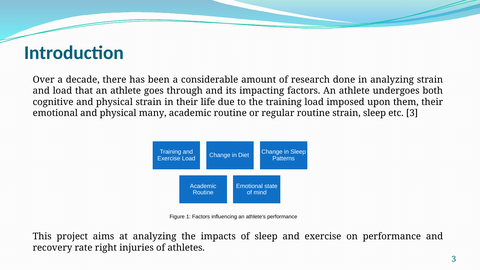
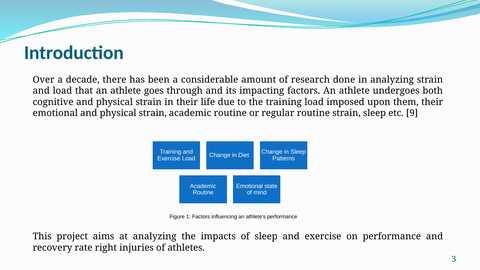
emotional and physical many: many -> strain (153, 113)
etc 3: 3 -> 9 (412, 113)
